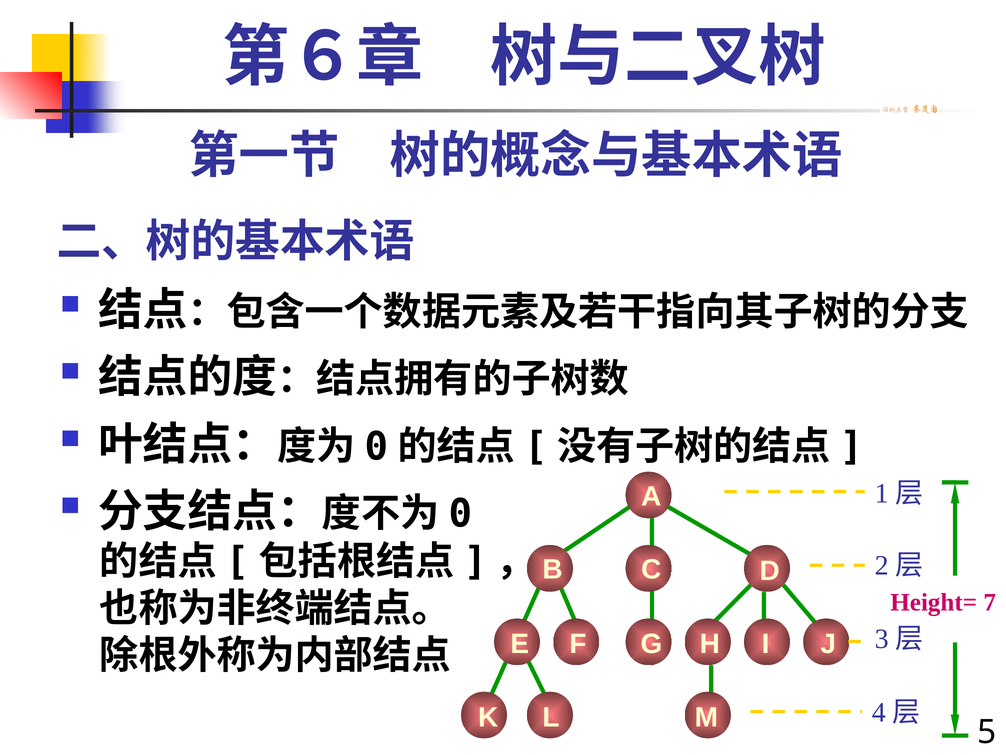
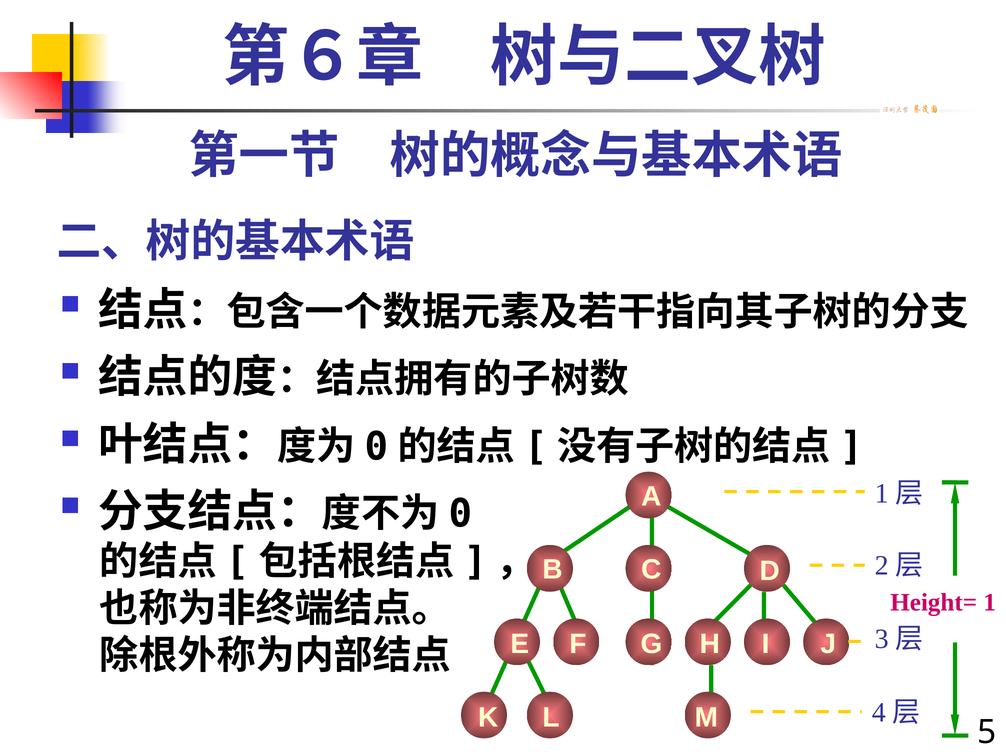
7: 7 -> 1 (990, 602)
